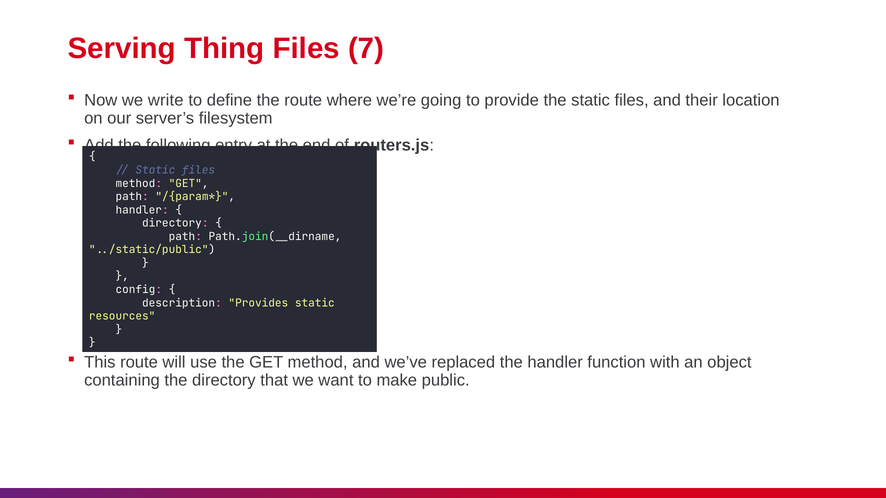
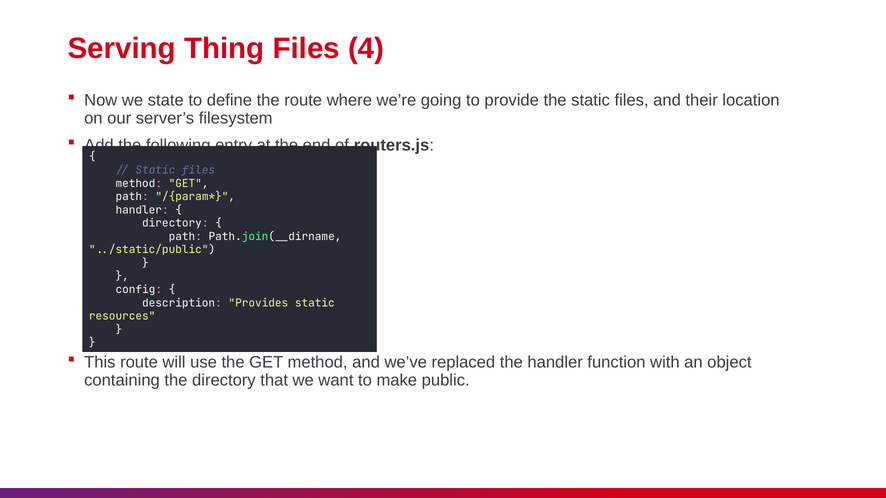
7: 7 -> 4 (366, 49)
write: write -> state (166, 100)
